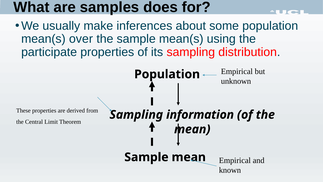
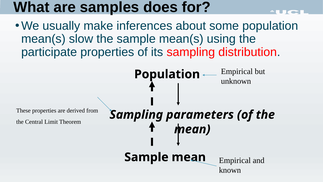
over: over -> slow (81, 39)
information: information -> parameters (200, 115)
